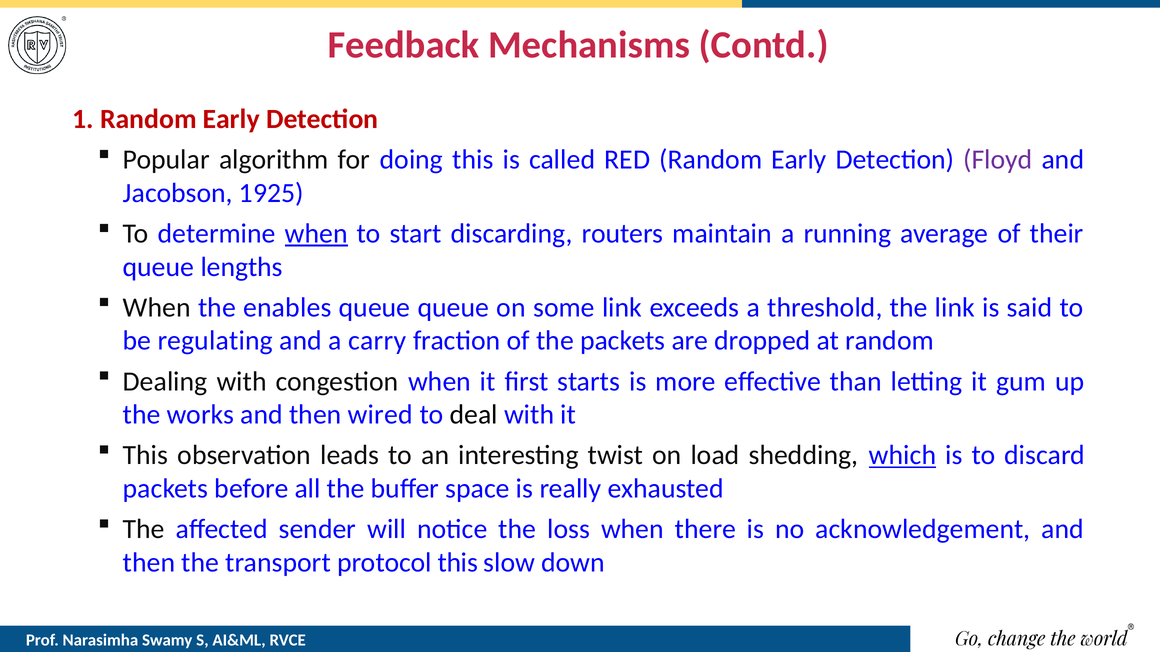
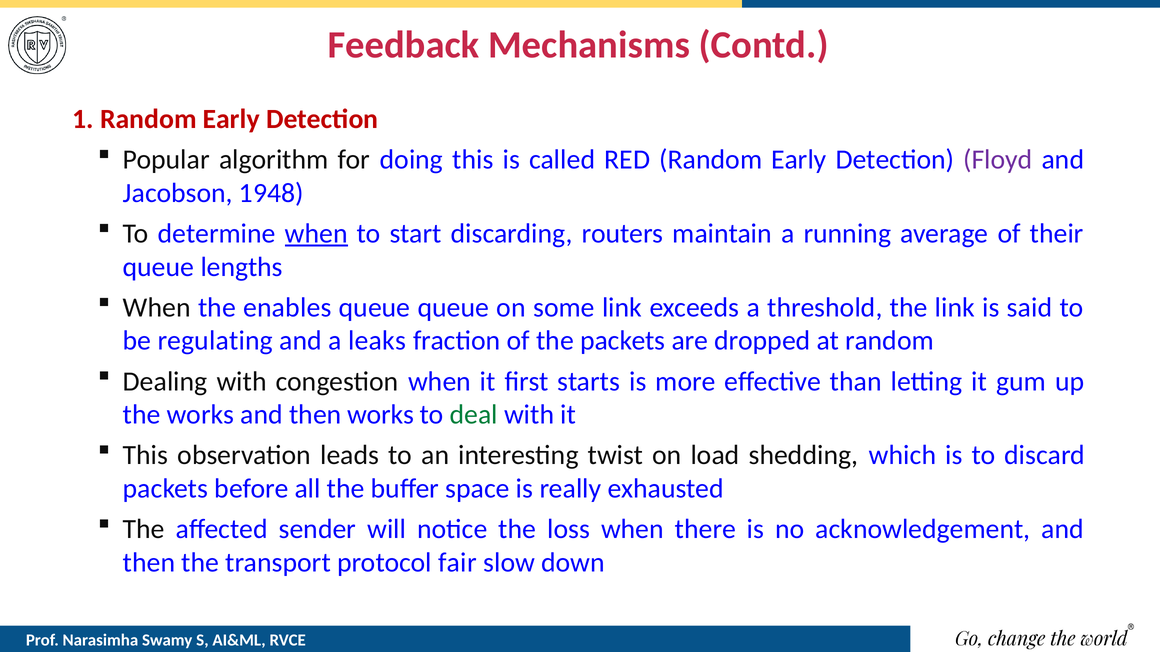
1925: 1925 -> 1948 (271, 193)
carry: carry -> leaks (377, 341)
then wired: wired -> works (381, 415)
deal colour: black -> green (474, 415)
which underline: present -> none (903, 456)
protocol this: this -> fair (457, 563)
